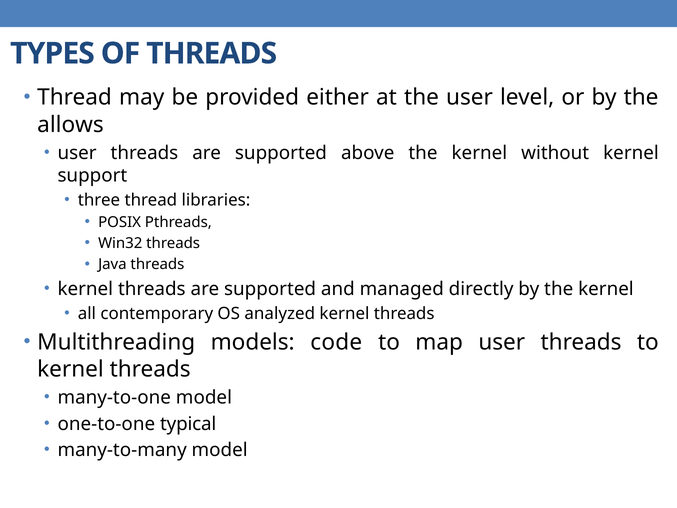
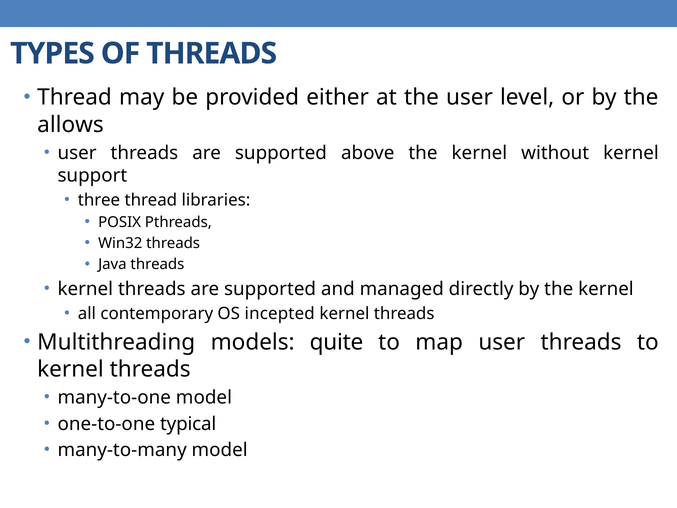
analyzed: analyzed -> incepted (280, 313)
code: code -> quite (336, 342)
